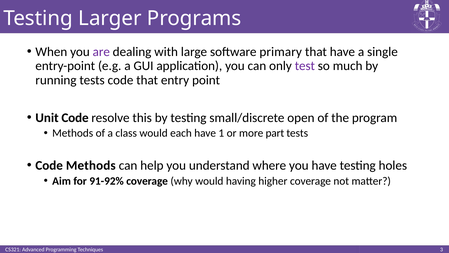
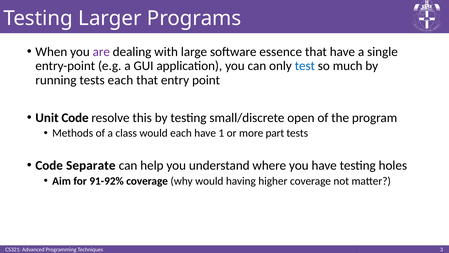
primary: primary -> essence (281, 52)
test colour: purple -> blue (305, 66)
tests code: code -> each (120, 80)
Code Methods: Methods -> Separate (91, 165)
